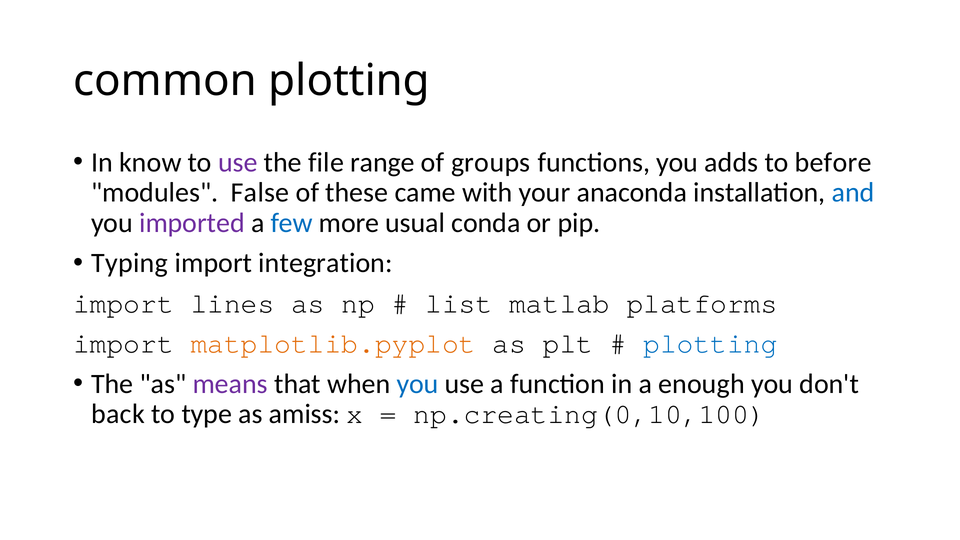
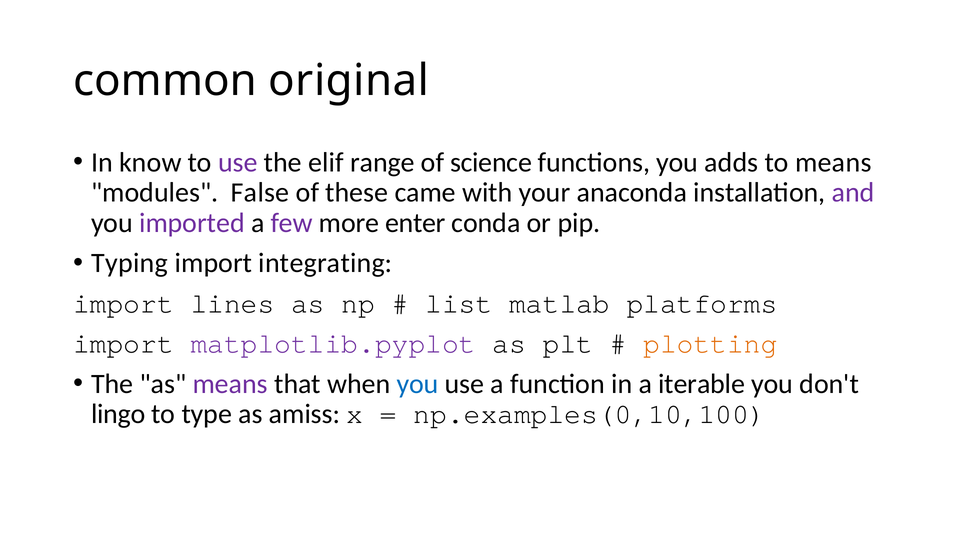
common plotting: plotting -> original (349, 81)
file: file -> elif (326, 162)
groups: groups -> science (491, 162)
to before: before -> means (833, 162)
and colour: blue -> purple (853, 193)
few colour: blue -> purple (292, 223)
usual: usual -> enter (415, 223)
integration: integration -> integrating (325, 263)
matplotlib.pyplot colour: orange -> purple (333, 344)
plotting colour: blue -> orange (710, 344)
enough: enough -> iterable (702, 384)
back: back -> lingo (118, 414)
np.creating(0,10,100: np.creating(0,10,100 -> np.examples(0,10,100 (590, 414)
